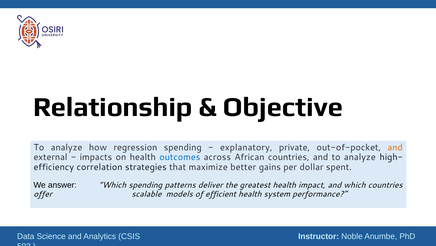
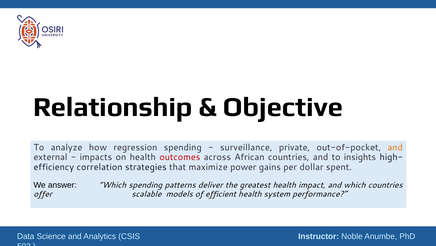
explanatory: explanatory -> surveillance (246, 147)
outcomes colour: blue -> red (180, 157)
and to analyze: analyze -> insights (360, 157)
better: better -> power (243, 167)
